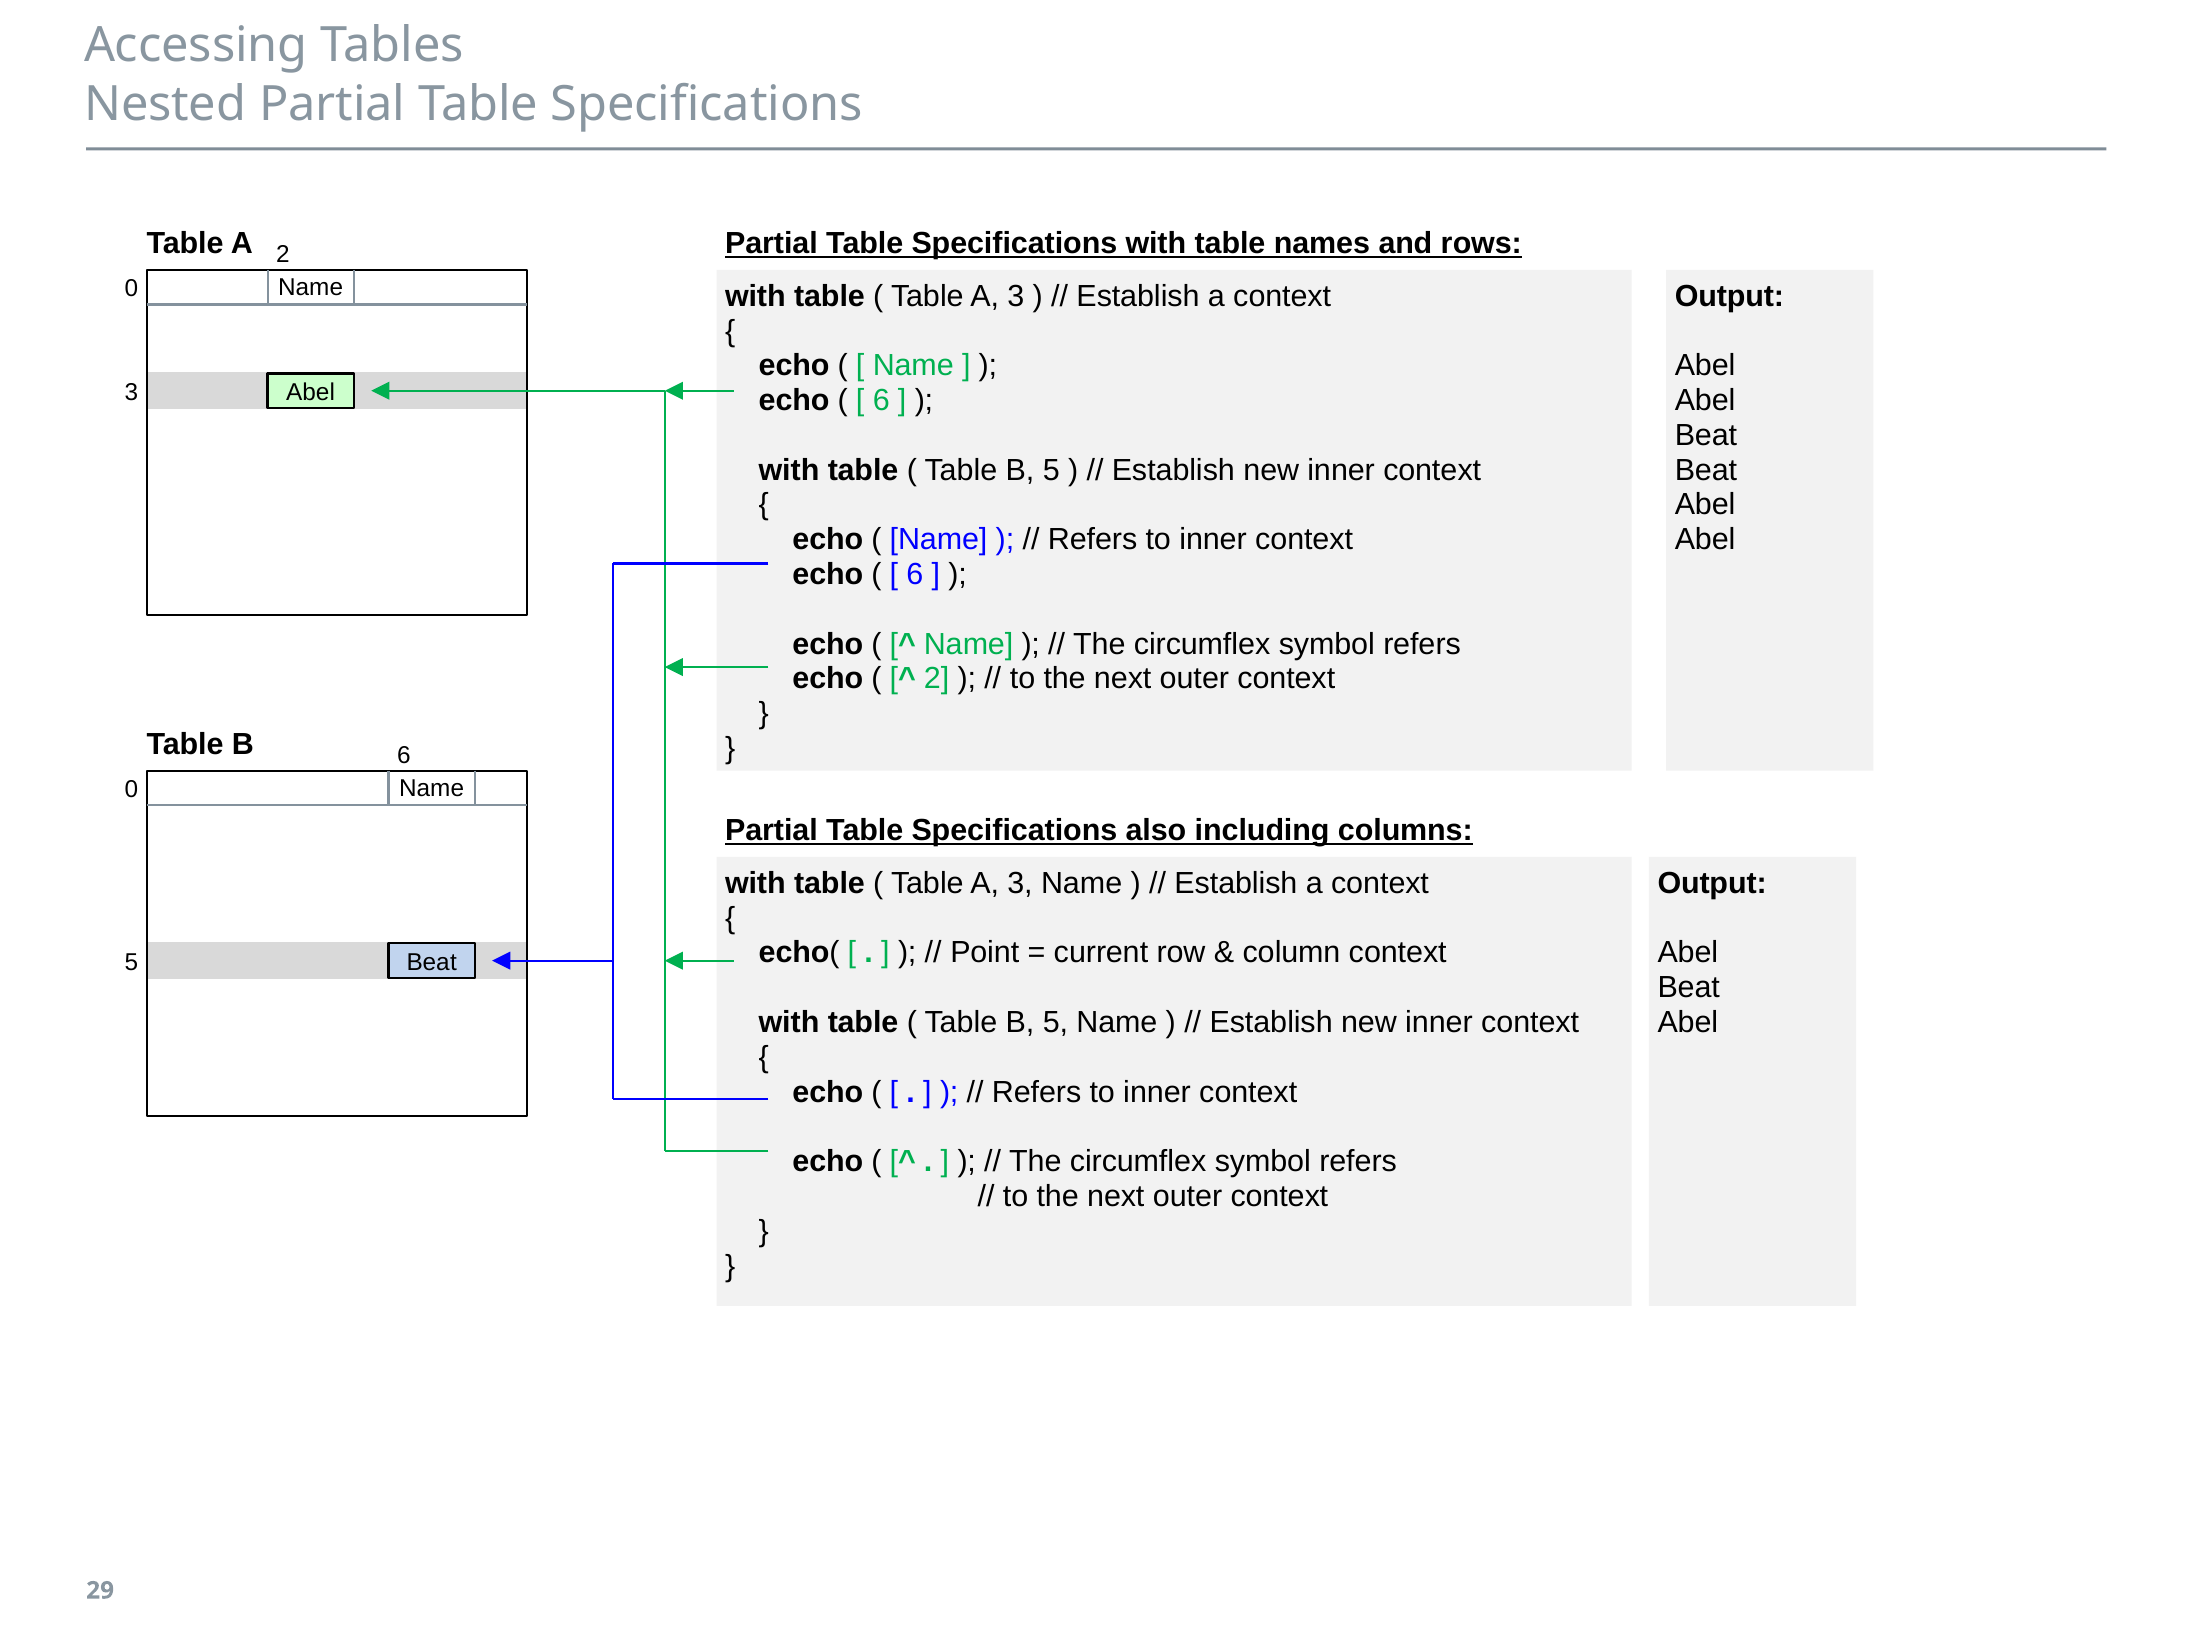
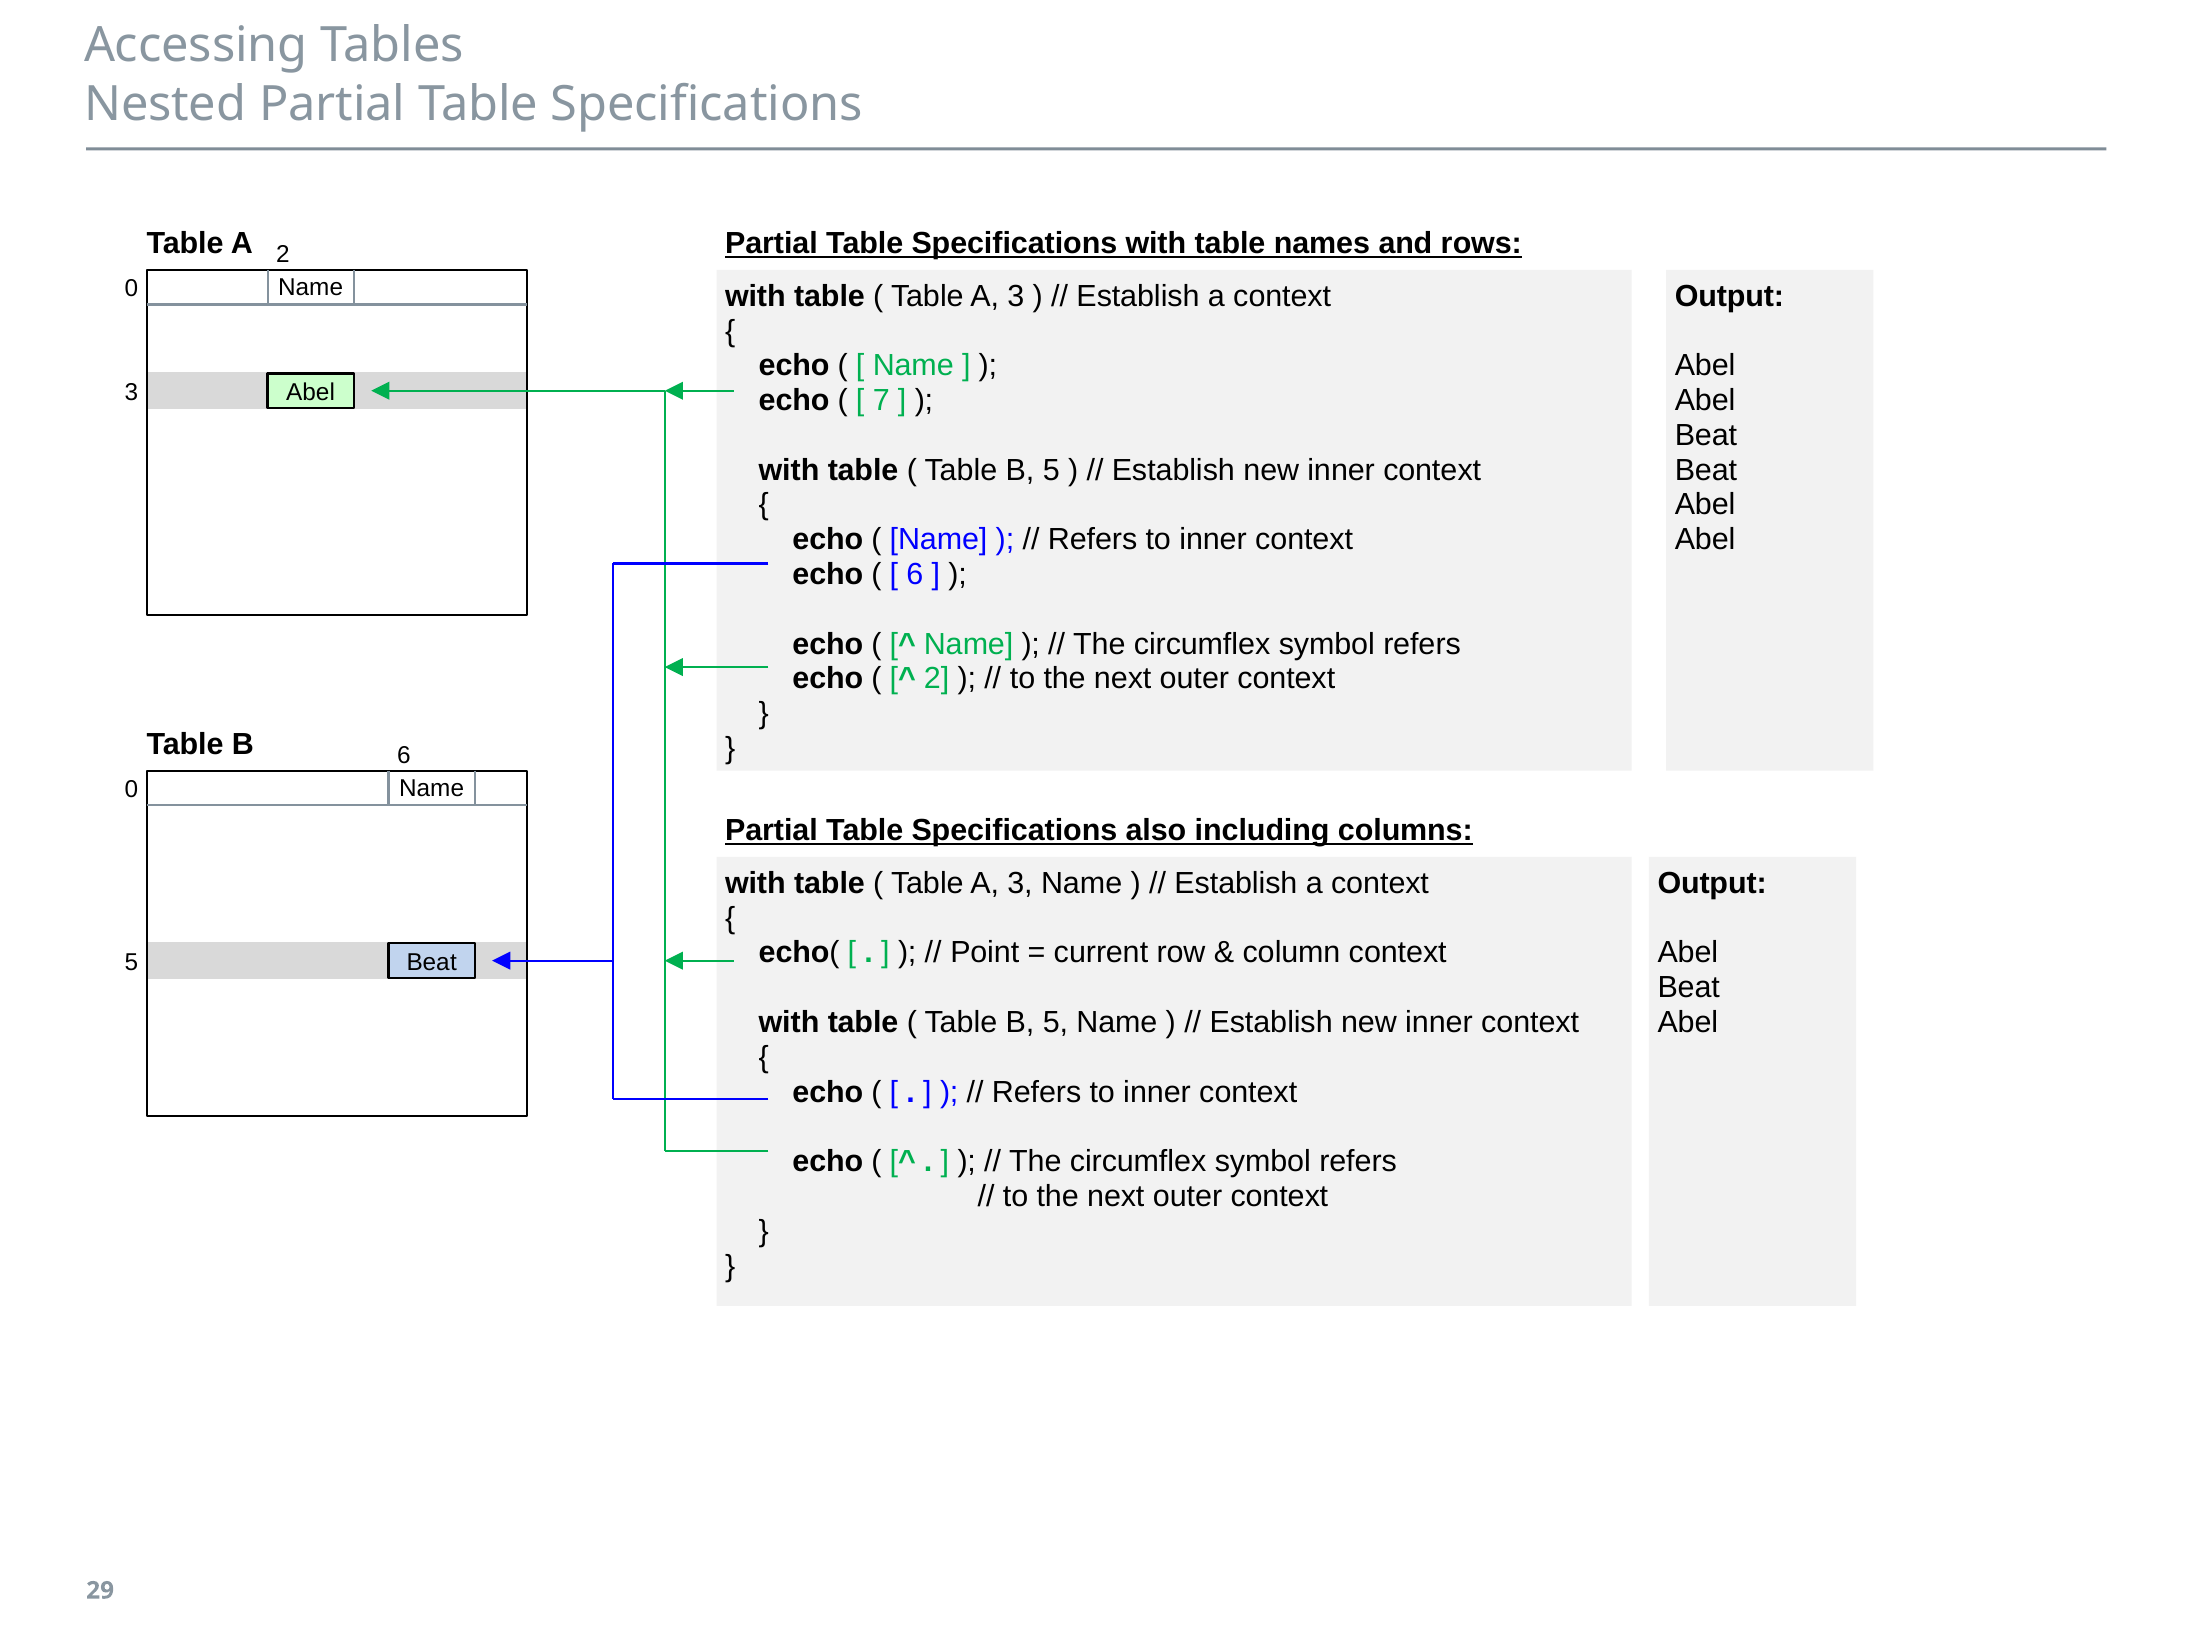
6: 6 -> 7 (881, 400)
